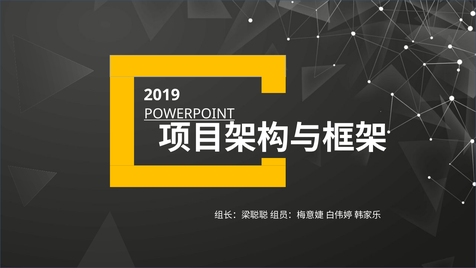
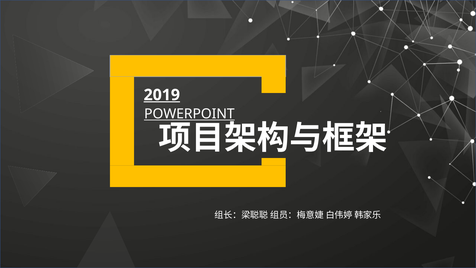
2019 underline: none -> present (162, 95)
